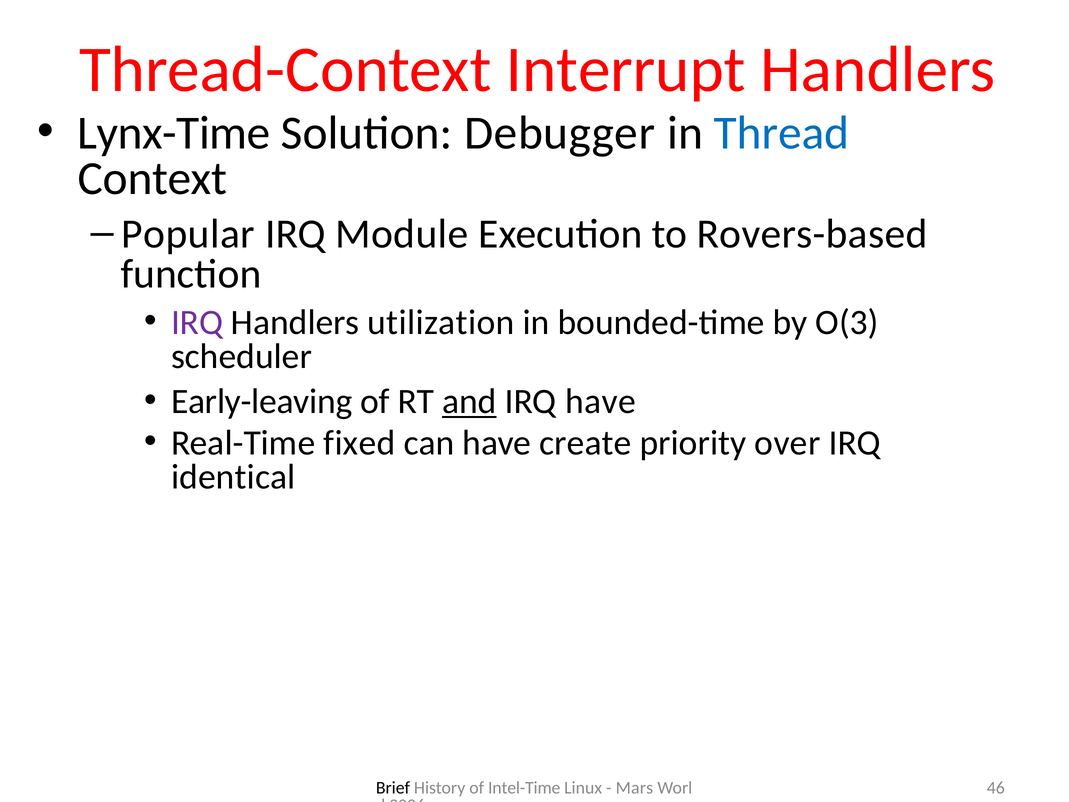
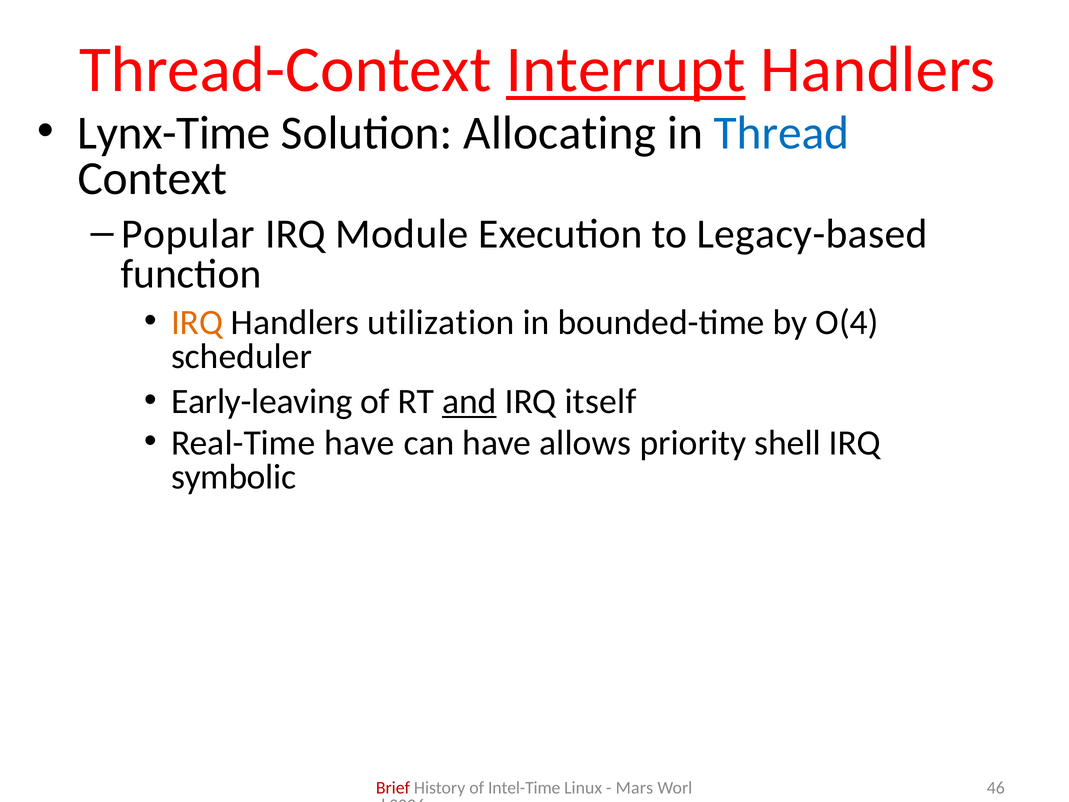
Interrupt underline: none -> present (626, 70)
Debugger: Debugger -> Allocating (560, 133)
Rovers-based: Rovers-based -> Legacy-based (812, 234)
IRQ colour: purple -> orange (197, 322)
O(3: O(3 -> O(4 (847, 322)
IRQ have: have -> itself (601, 401)
Real-Time fixed: fixed -> have (359, 443)
create: create -> allows (585, 443)
over: over -> shell (788, 443)
identical: identical -> symbolic (234, 477)
Brief colour: black -> red (393, 787)
